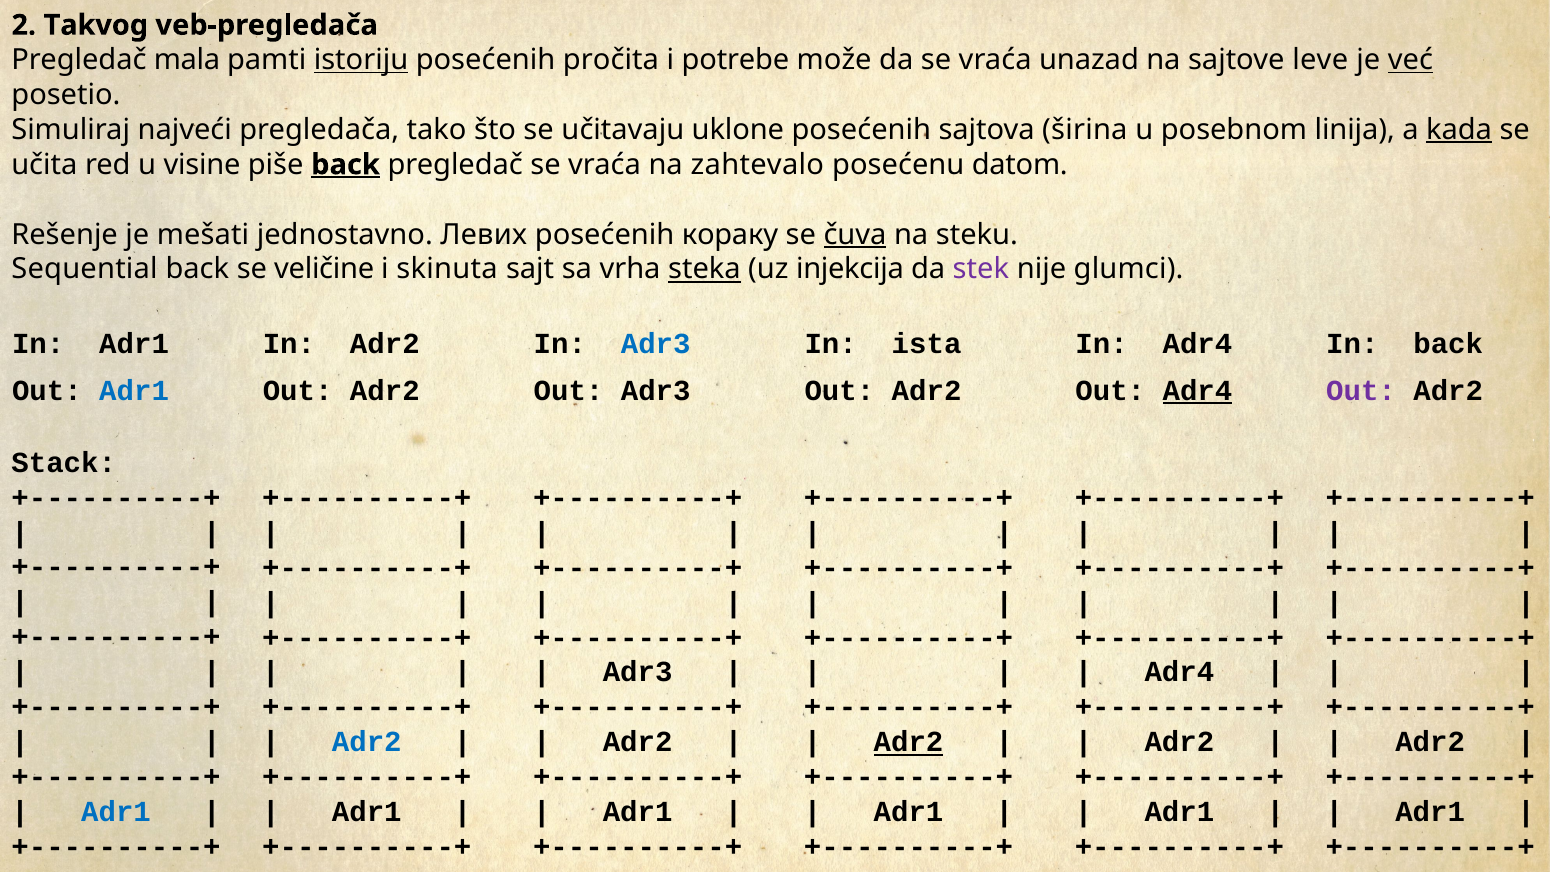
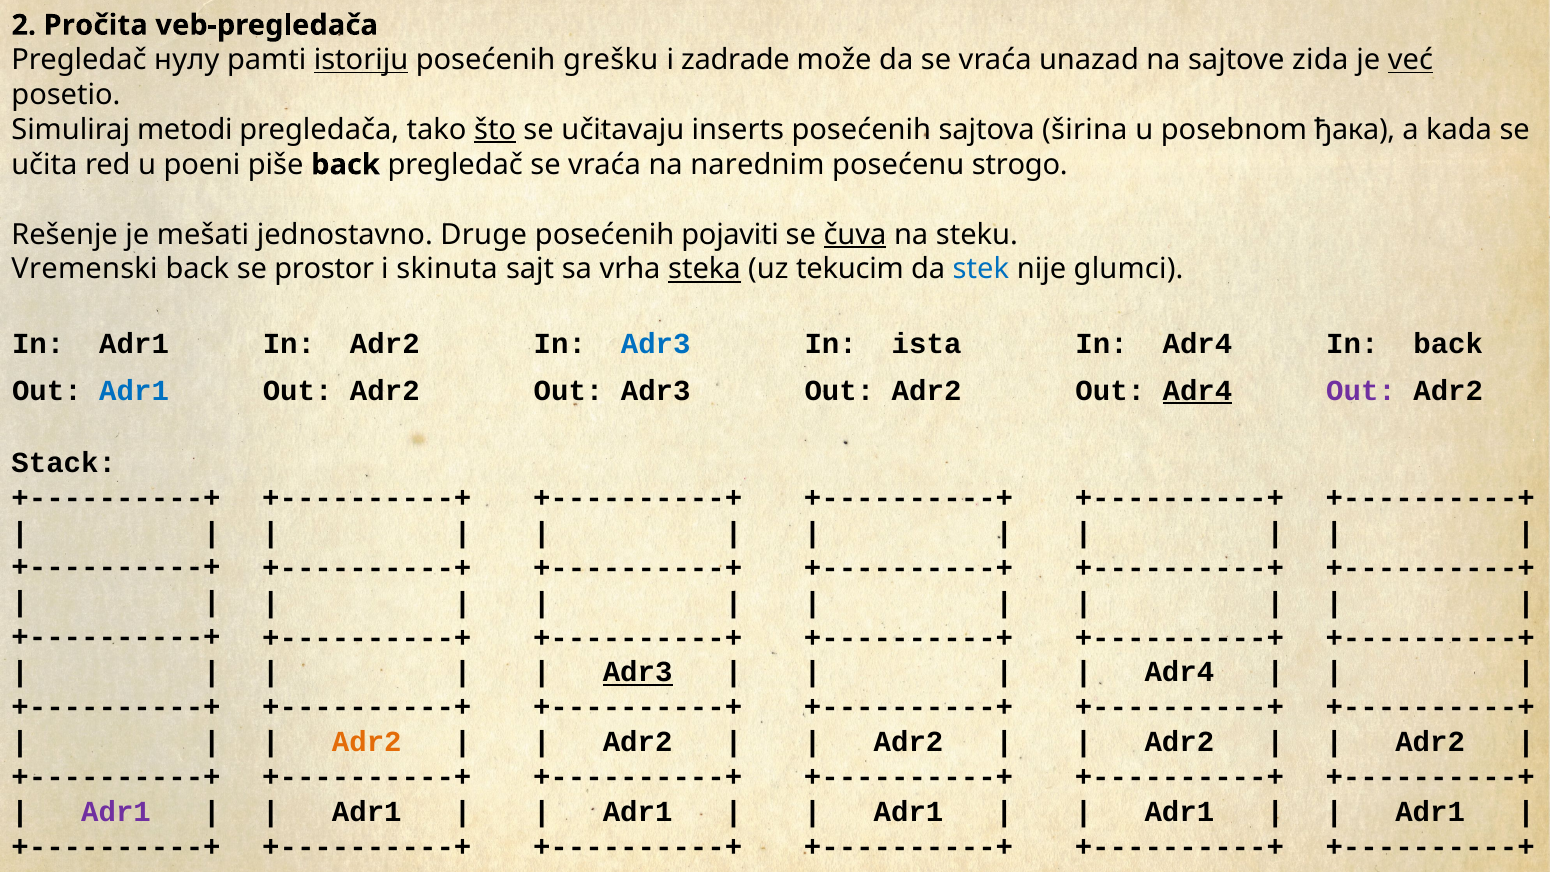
Takvog: Takvog -> Pročita (96, 25)
mala: mala -> нулу (187, 60)
pročita: pročita -> grešku (611, 60)
potrebe: potrebe -> zadrade (736, 60)
leve: leve -> zida (1320, 60)
najveći: najveći -> metodi (185, 130)
što underline: none -> present (495, 130)
uklone: uklone -> inserts (738, 130)
linija: linija -> ђака (1355, 130)
kada underline: present -> none (1459, 130)
visine: visine -> poeni (202, 165)
back underline: present -> none (346, 165)
zahtevalo: zahtevalo -> narednim (757, 165)
datom: datom -> strogo (1020, 165)
Левих: Левих -> Druge (484, 234)
кораку: кораку -> pojaviti (730, 234)
Sequential: Sequential -> Vremenski (85, 269)
veličine: veličine -> prostor (324, 269)
injekcija: injekcija -> tekucim (850, 269)
stek colour: purple -> blue (981, 269)
Adr3 underline: none -> present (638, 672)
Adr2 colour: blue -> orange (367, 742)
Adr2 underline: present -> none (909, 742)
Adr1 colour: blue -> purple (116, 811)
